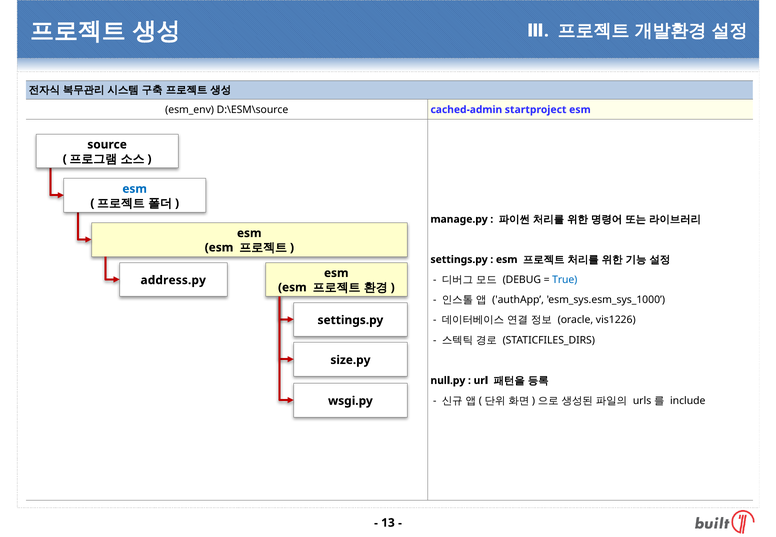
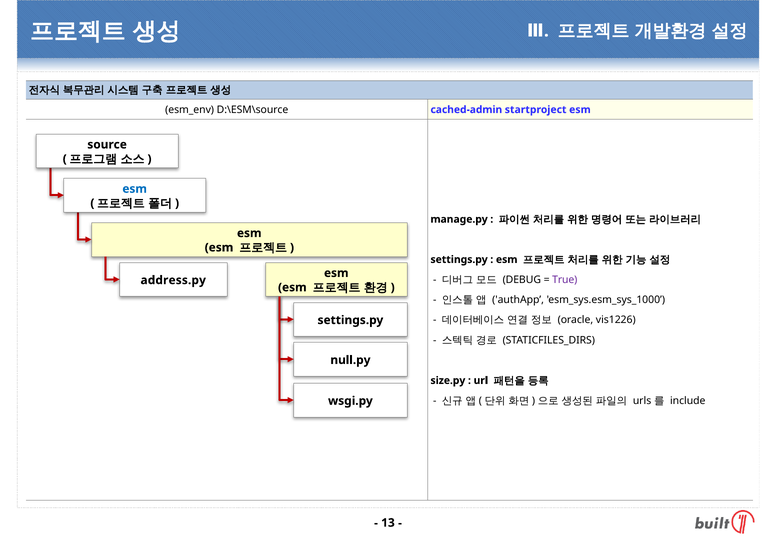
True colour: blue -> purple (565, 280)
size.py: size.py -> null.py (350, 360)
null.py: null.py -> size.py (448, 381)
